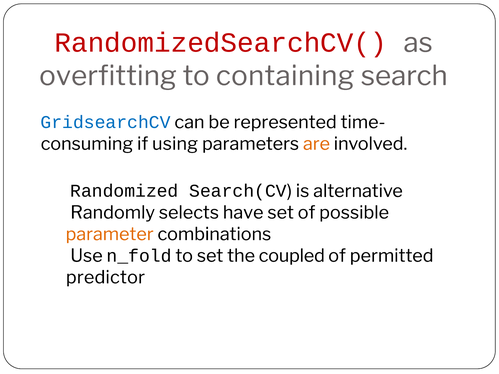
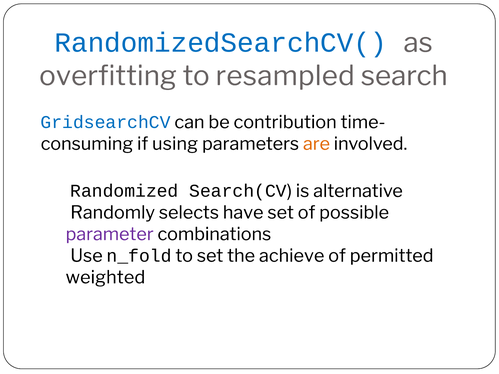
RandomizedSearchCV( colour: red -> blue (221, 43)
containing: containing -> resampled (285, 76)
represented: represented -> contribution (285, 122)
parameter colour: orange -> purple (110, 234)
coupled: coupled -> achieve (292, 256)
predictor: predictor -> weighted (105, 278)
